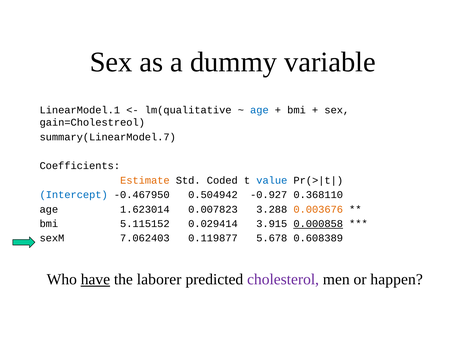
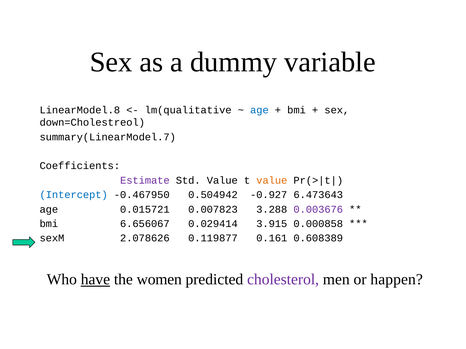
LinearModel.1: LinearModel.1 -> LinearModel.8 (80, 110)
gain=Cholestreol: gain=Cholestreol -> down=Cholestreol (92, 123)
Estimate colour: orange -> purple (145, 181)
Std Coded: Coded -> Value (222, 181)
value colour: blue -> orange (272, 181)
0.368110: 0.368110 -> 6.473643 (318, 195)
1.623014: 1.623014 -> 0.015721 (145, 210)
0.003676 colour: orange -> purple (318, 210)
5.115152: 5.115152 -> 6.656067 (145, 224)
0.000858 underline: present -> none (318, 224)
7.062403: 7.062403 -> 2.078626 (145, 239)
5.678: 5.678 -> 0.161 (272, 239)
laborer: laborer -> women (159, 280)
